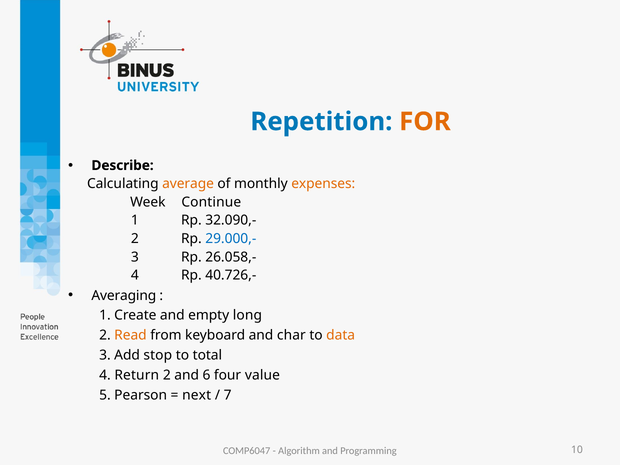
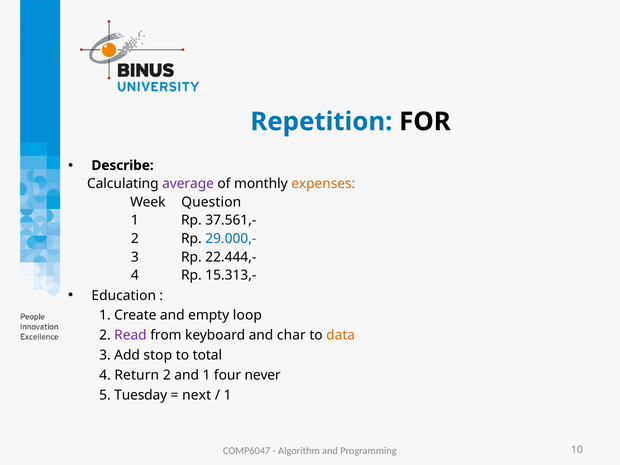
FOR colour: orange -> black (425, 122)
average colour: orange -> purple (188, 184)
Continue: Continue -> Question (211, 202)
32.090,-: 32.090,- -> 37.561,- (231, 220)
26.058,-: 26.058,- -> 22.444,- (231, 257)
40.726,-: 40.726,- -> 15.313,- (231, 275)
Averaging: Averaging -> Education (124, 295)
long: long -> loop (247, 315)
Read colour: orange -> purple (130, 335)
and 6: 6 -> 1 (206, 375)
value: value -> never (263, 375)
Pearson: Pearson -> Tuesday (141, 395)
7: 7 -> 1 (228, 395)
